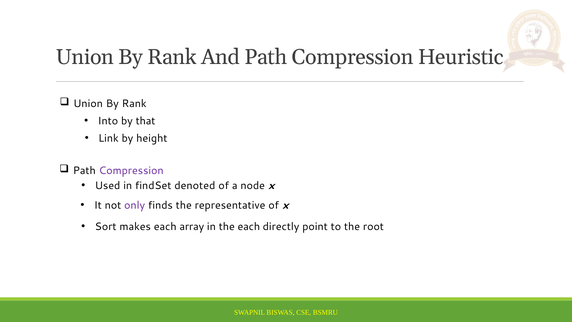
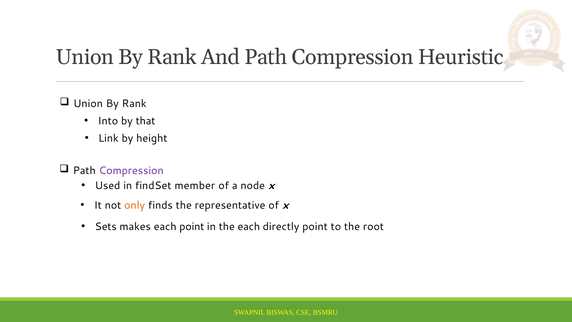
denoted: denoted -> member (195, 185)
only colour: purple -> orange (135, 205)
Sort: Sort -> Sets (106, 226)
each array: array -> point (192, 226)
